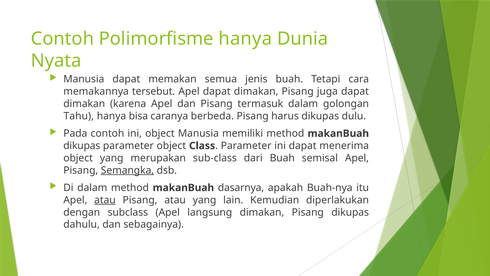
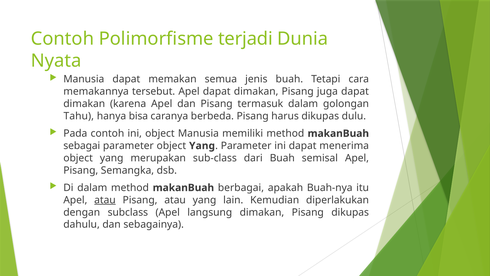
Polimorfisme hanya: hanya -> terjadi (245, 39)
dikupas: dikupas -> sebagai (82, 146)
parameter object Class: Class -> Yang (202, 146)
Semangka underline: present -> none (127, 170)
dasarnya: dasarnya -> berbagai (241, 187)
